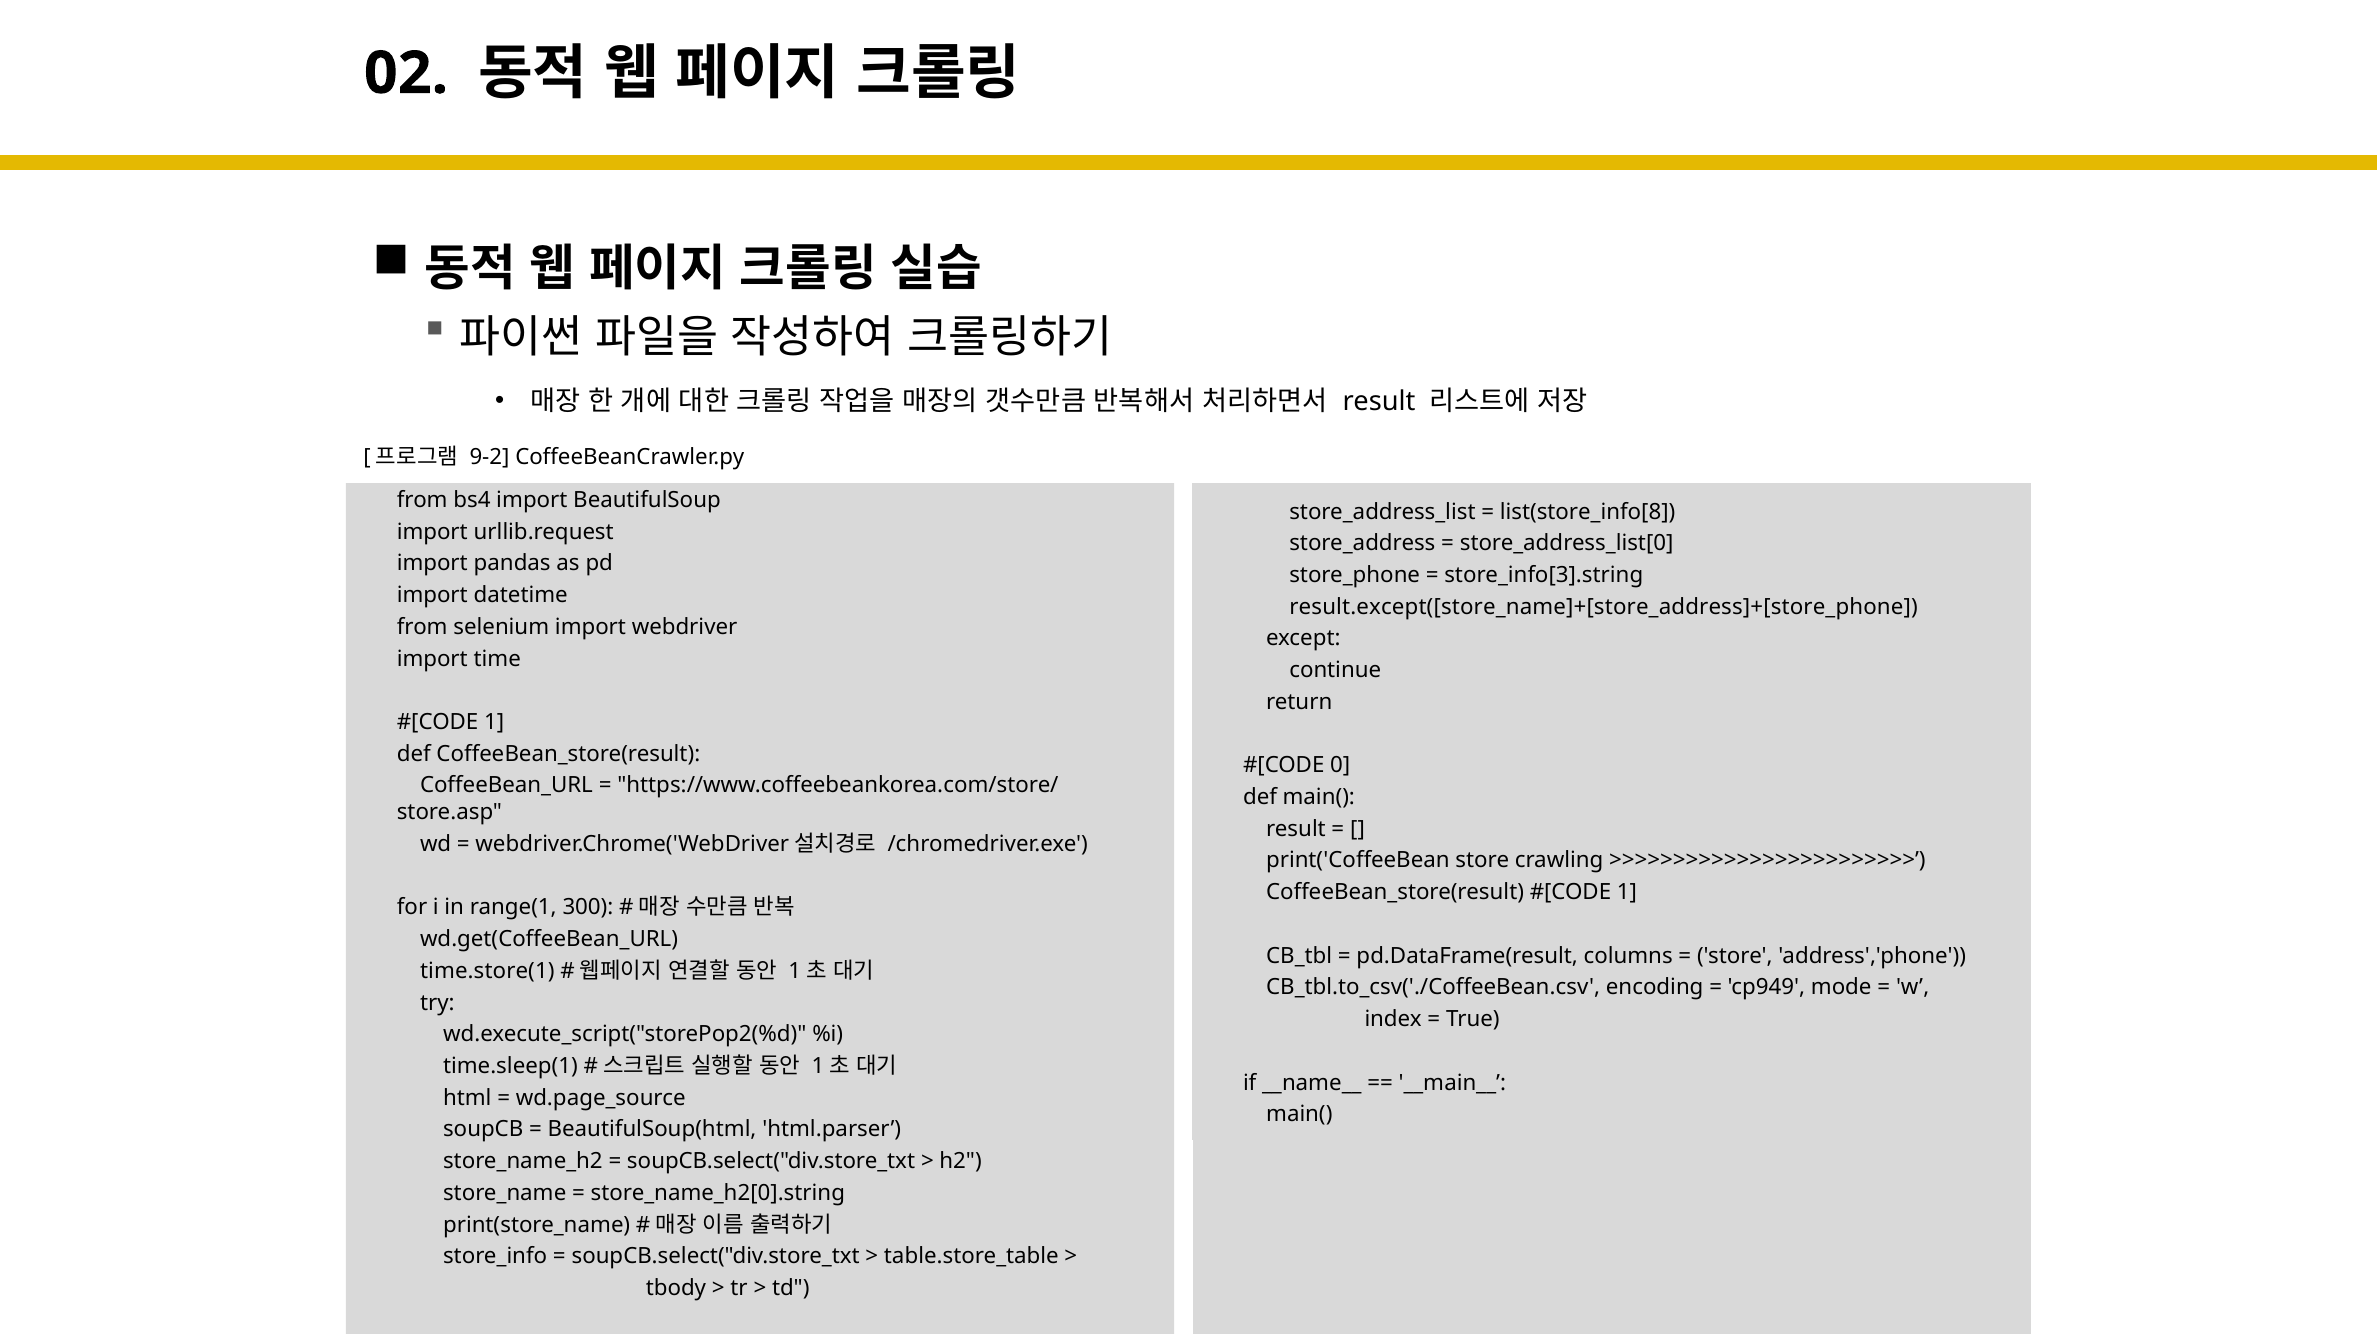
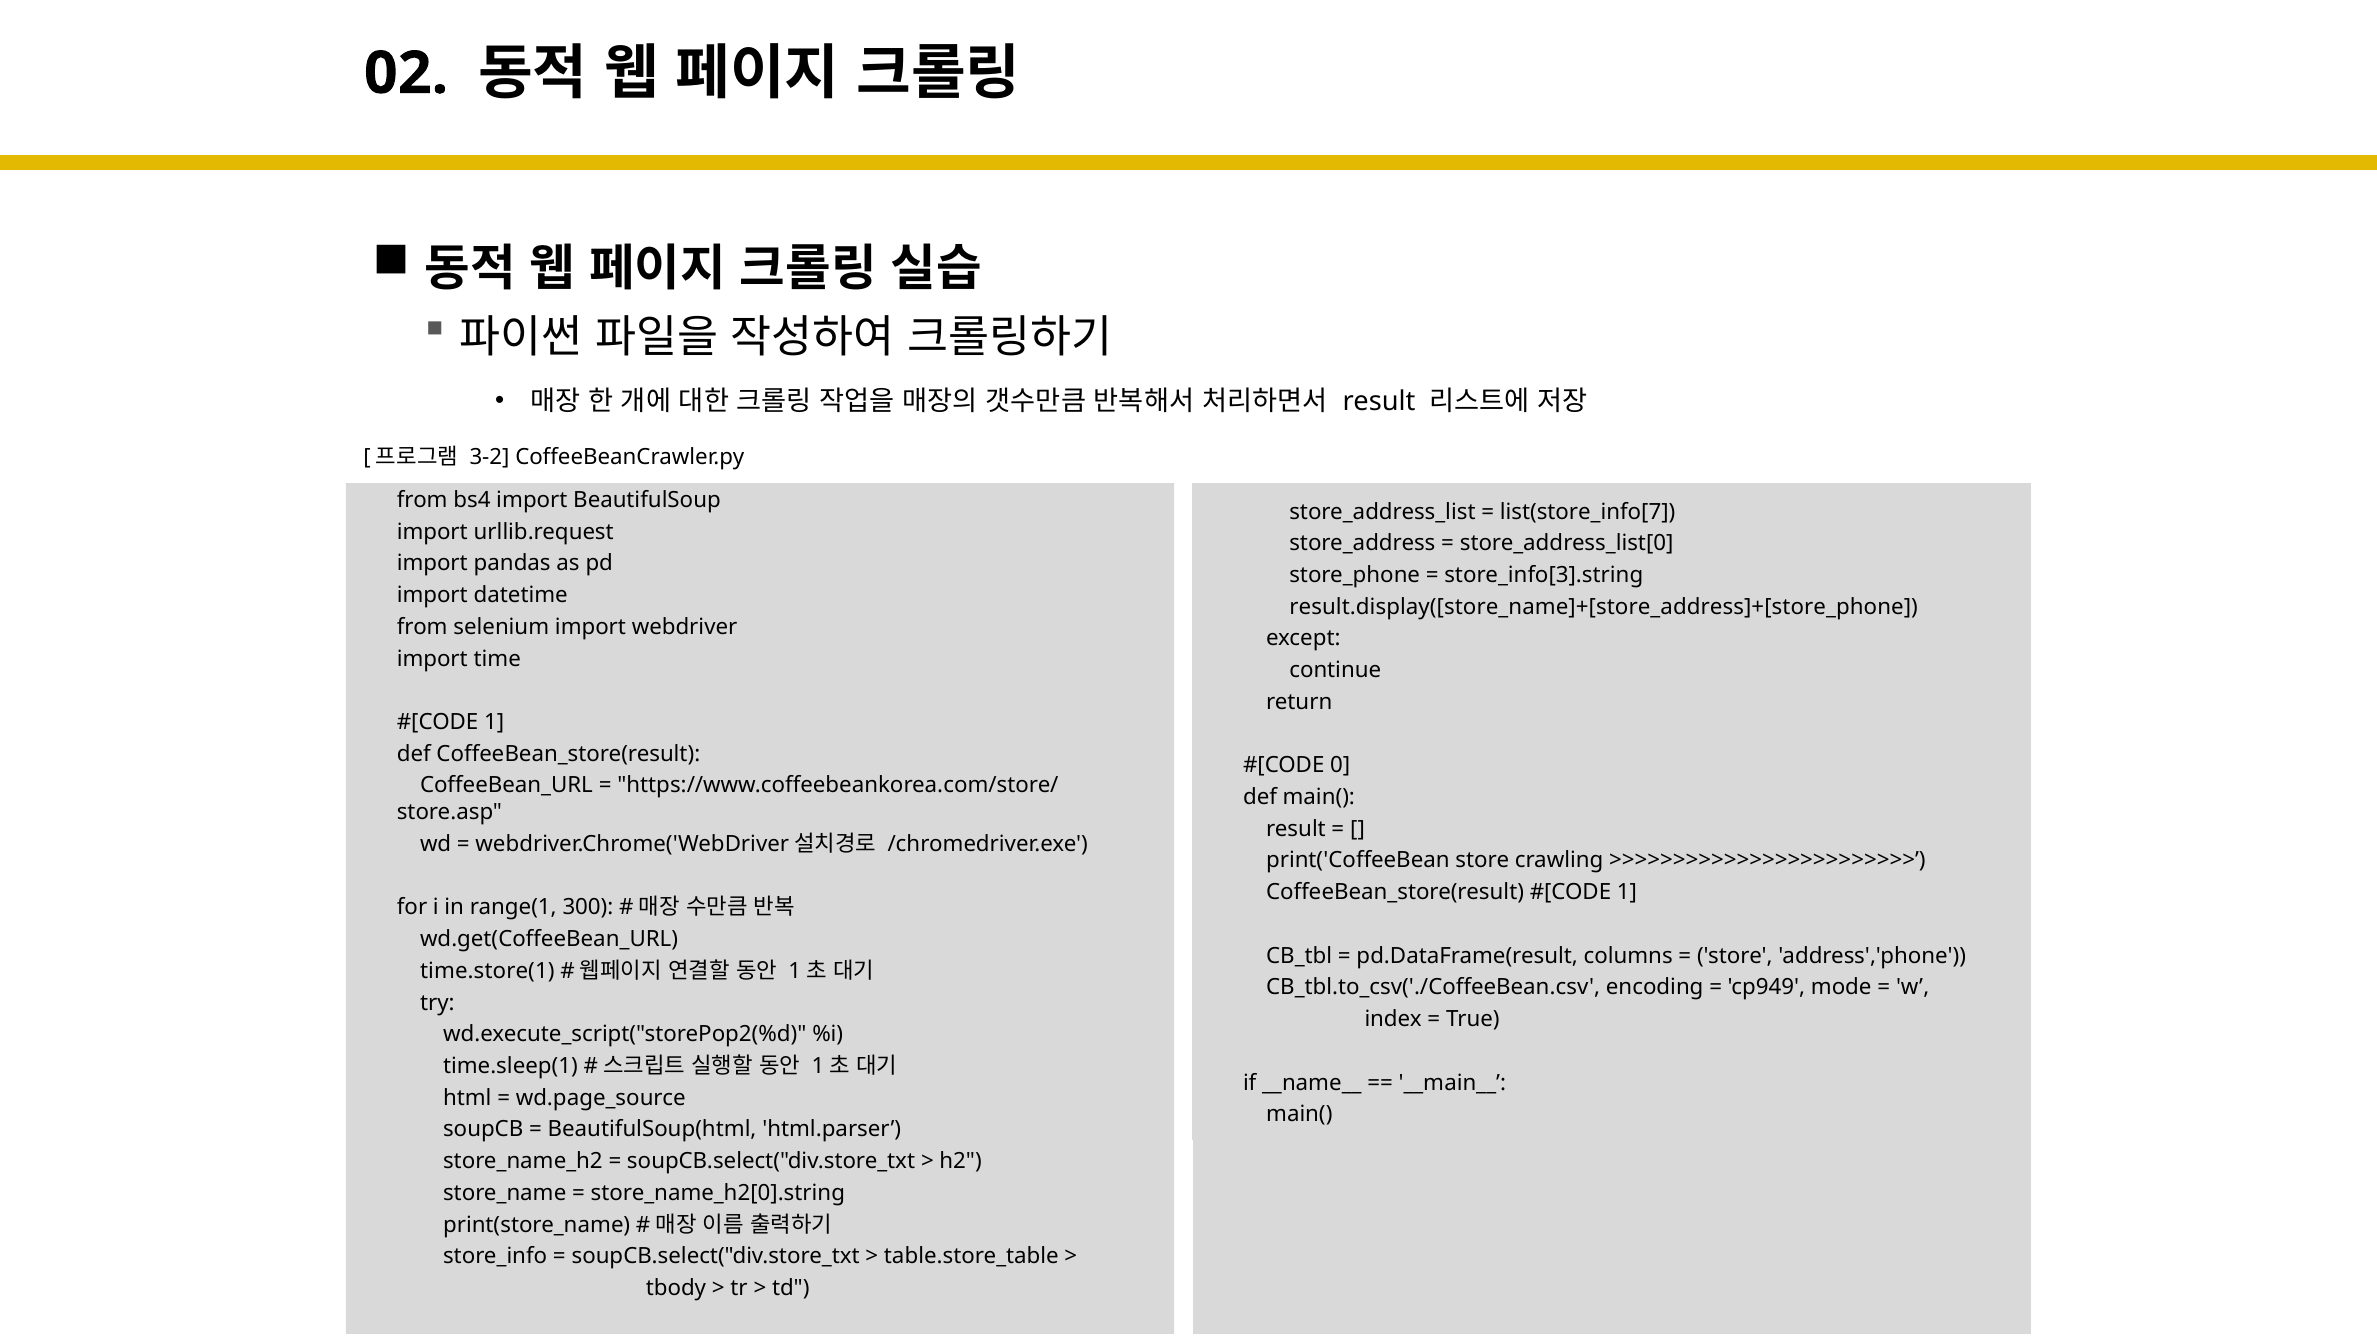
9-2: 9-2 -> 3-2 (489, 457)
list(store_info[8: list(store_info[8 -> list(store_info[7 (1588, 512)
result.except([store_name]+[store_address]+[store_phone: result.except([store_name]+[store_address]+[store_phone -> result.display([store_name]+[store_address]+[store_phone (1604, 607)
